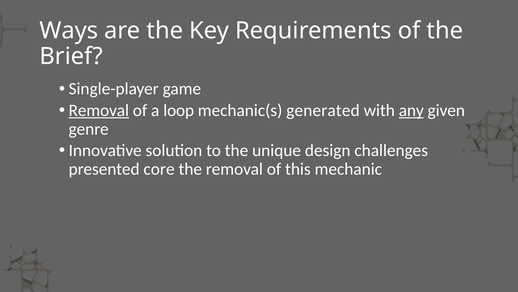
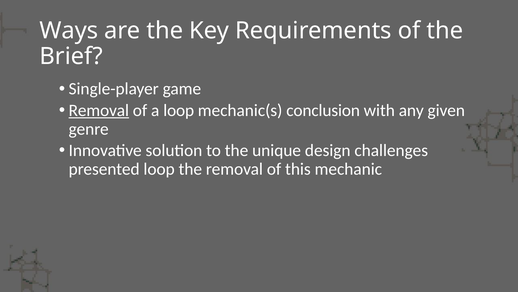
generated: generated -> conclusion (323, 110)
any underline: present -> none (411, 110)
presented core: core -> loop (159, 169)
